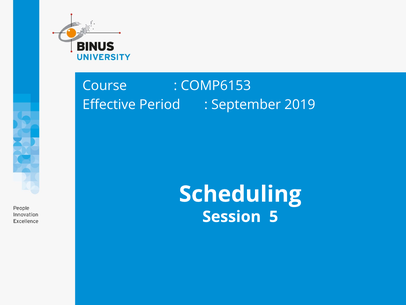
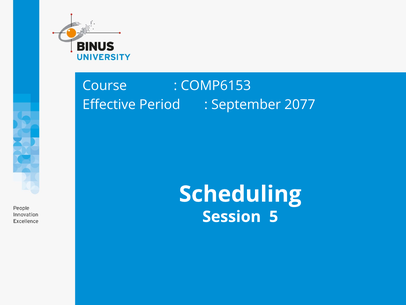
2019: 2019 -> 2077 (300, 104)
